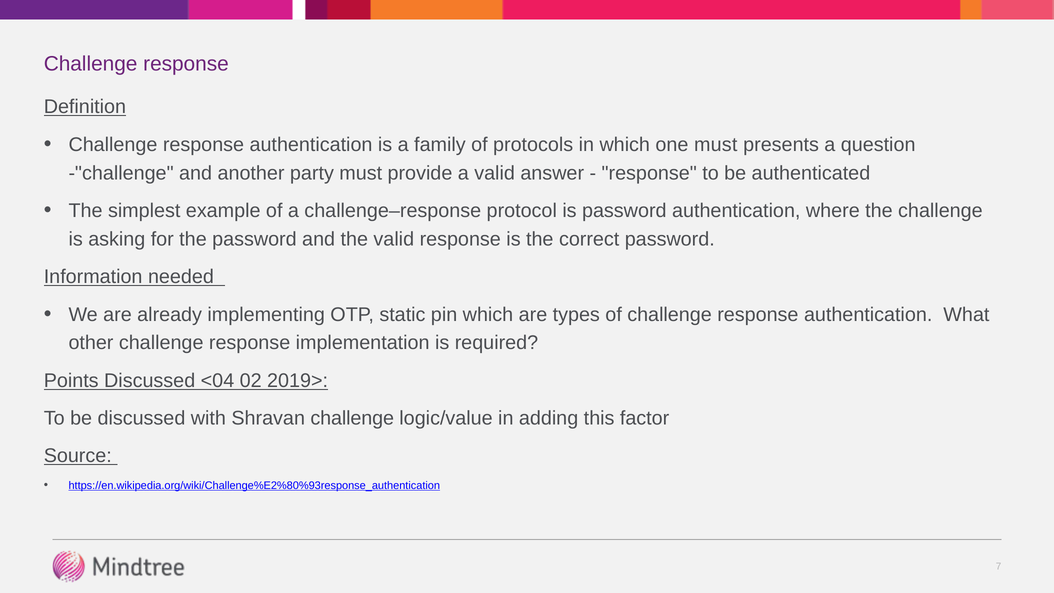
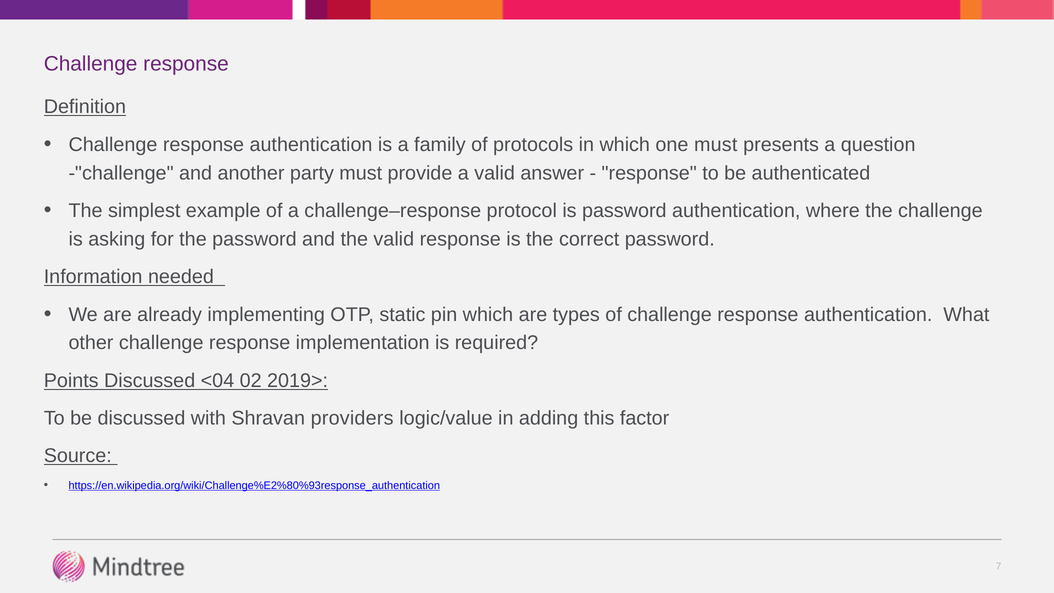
Shravan challenge: challenge -> providers (352, 418)
